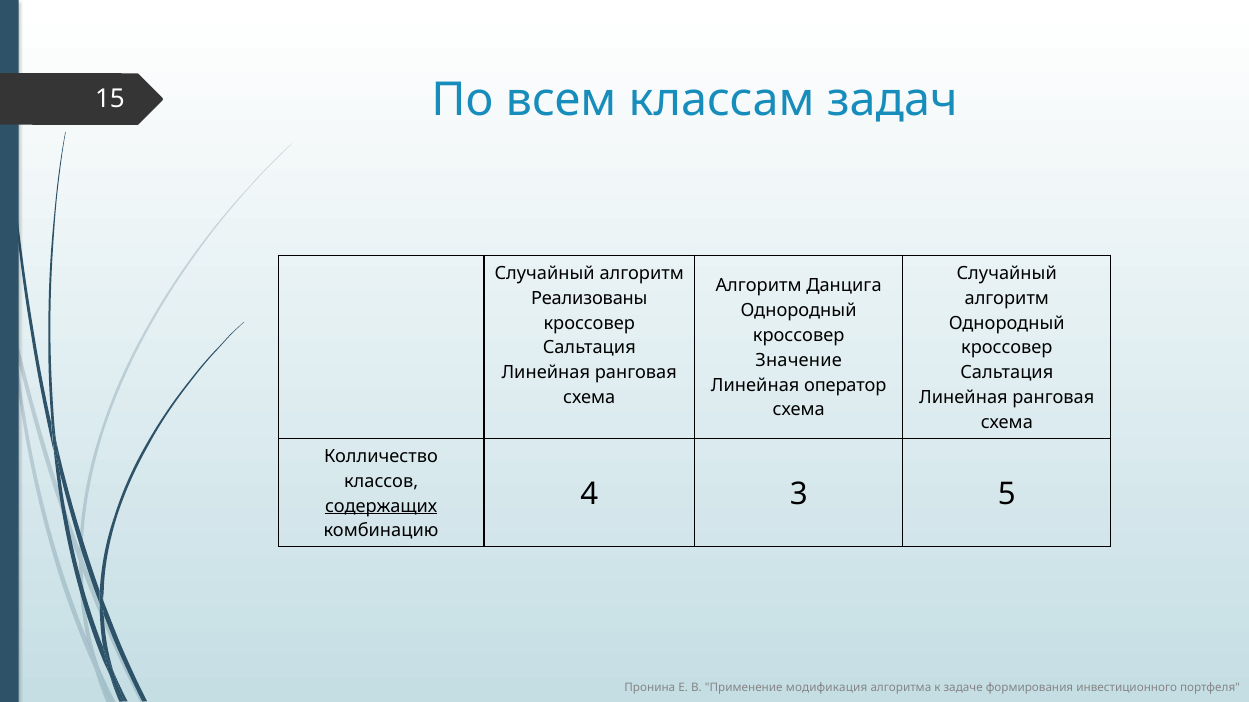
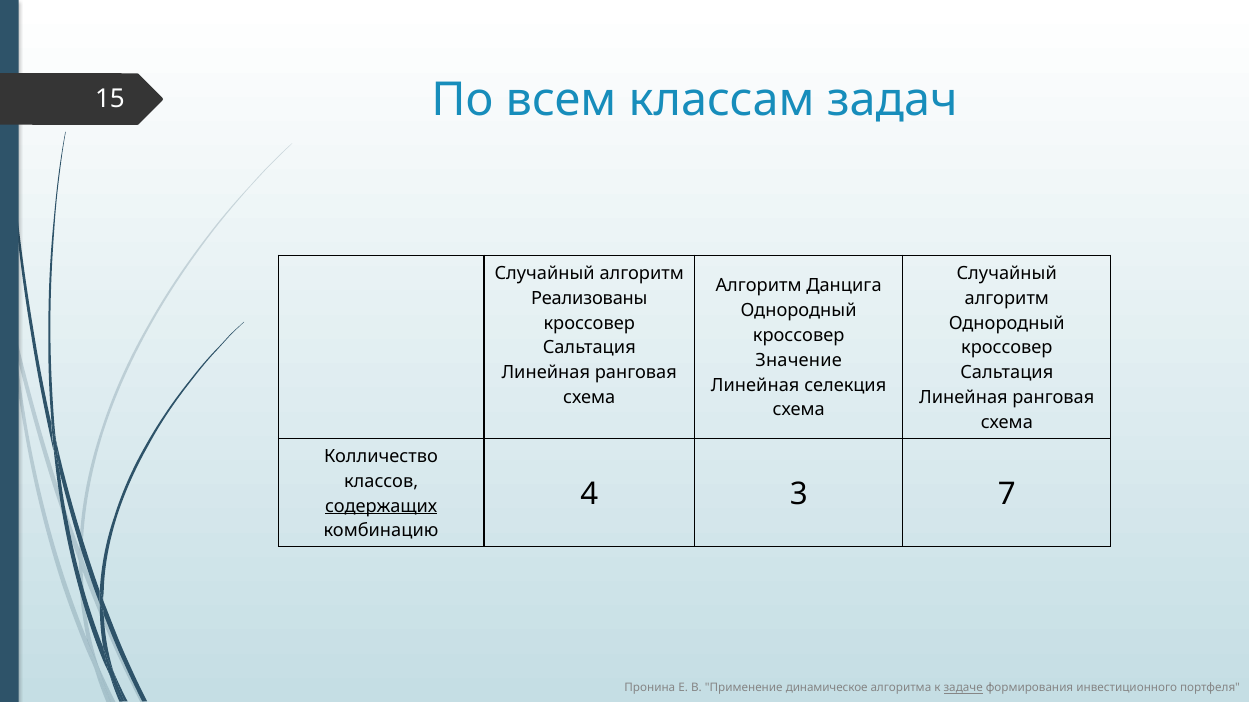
оператор: оператор -> селекция (845, 385)
5: 5 -> 7 (1007, 495)
модификация: модификация -> динамическое (827, 688)
задаче underline: none -> present (963, 688)
